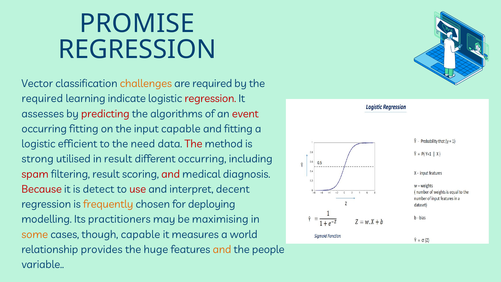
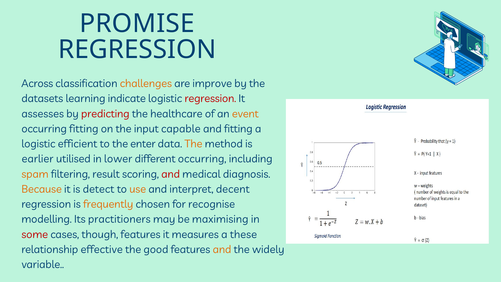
Vector: Vector -> Across (37, 84)
are required: required -> improve (212, 84)
required: required -> datasets (42, 99)
algorithms: algorithms -> healthcare (176, 114)
event colour: red -> orange (245, 114)
need: need -> enter (143, 144)
The colour: red -> orange (193, 144)
strong: strong -> earlier (38, 159)
in result: result -> lower (118, 159)
spam colour: red -> orange (35, 174)
Because colour: red -> orange (42, 189)
use colour: red -> orange (138, 189)
deploying: deploying -> recognise (212, 204)
some colour: orange -> red (35, 234)
though capable: capable -> features (141, 234)
world: world -> these (243, 234)
provides: provides -> effective (102, 249)
huge: huge -> good (156, 249)
people: people -> widely (268, 249)
